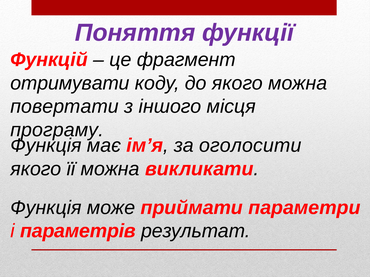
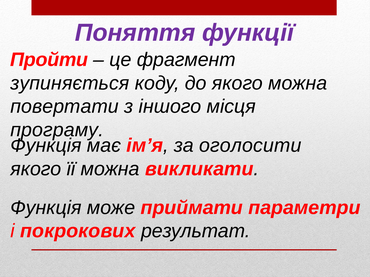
Функцій: Функцій -> Пройти (49, 60)
отримувати: отримувати -> зупиняється (70, 83)
параметрів: параметрів -> покрокових (78, 231)
